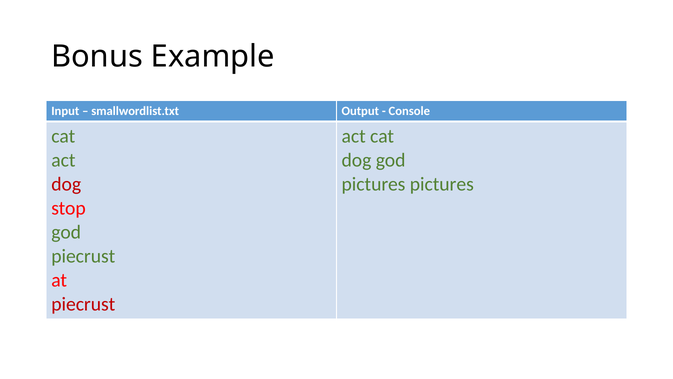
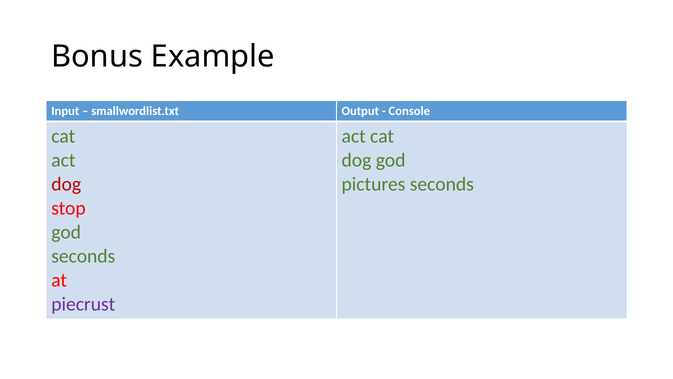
pictures pictures: pictures -> seconds (442, 184)
piecrust: piecrust -> seconds (83, 256)
piecrust colour: red -> purple (83, 304)
